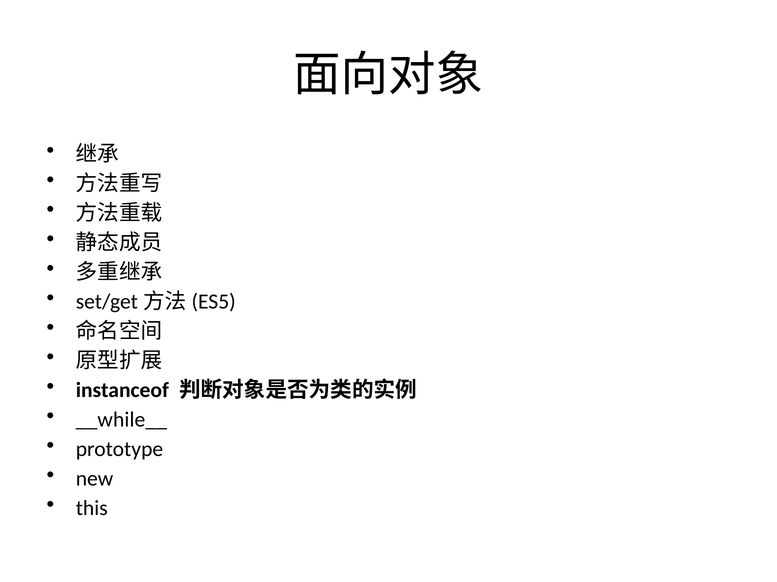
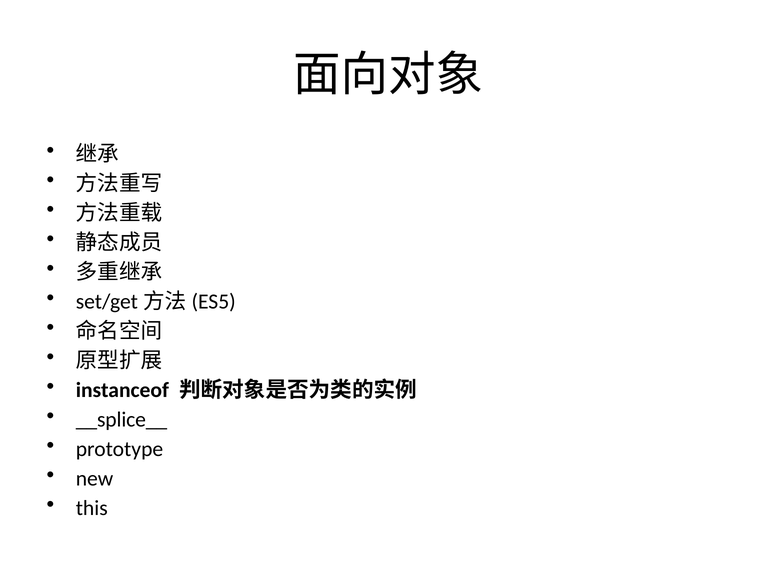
__while__: __while__ -> __splice__ (122, 420)
